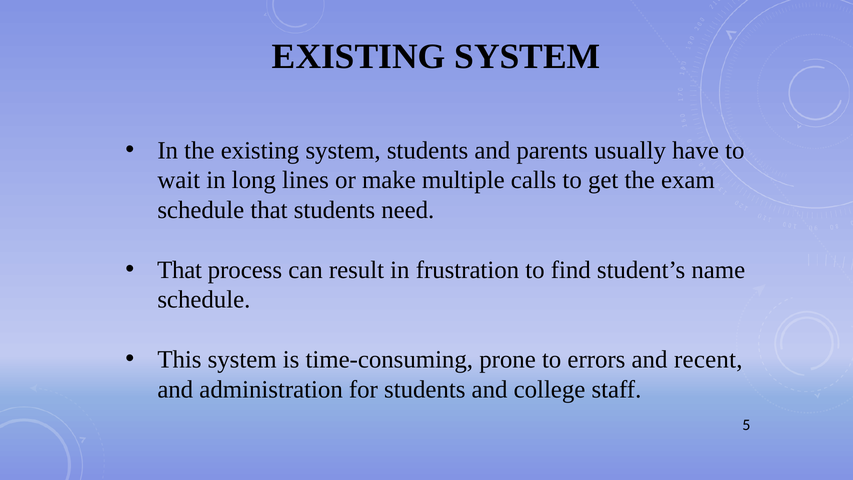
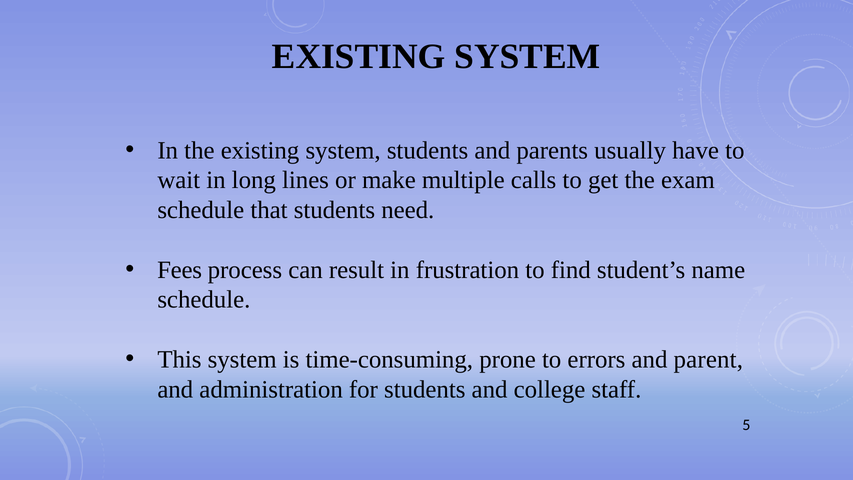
That: That -> Fees (180, 270)
recent: recent -> parent (708, 359)
